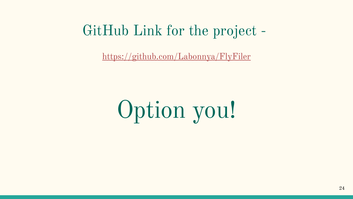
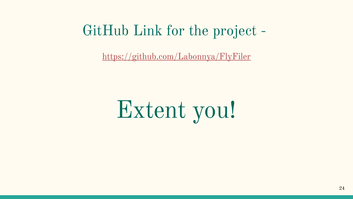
Option: Option -> Extent (151, 110)
